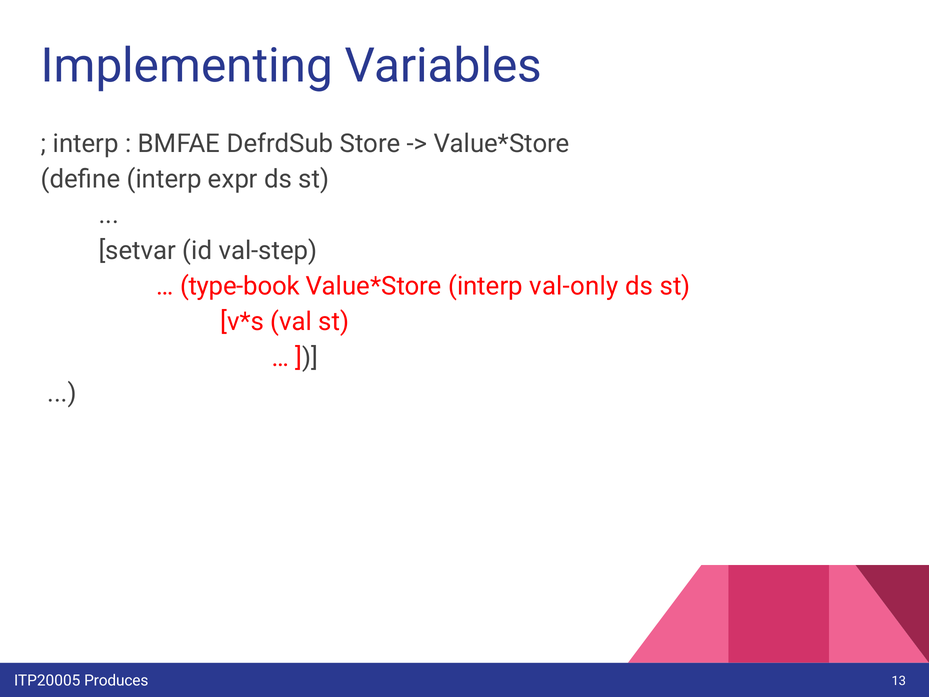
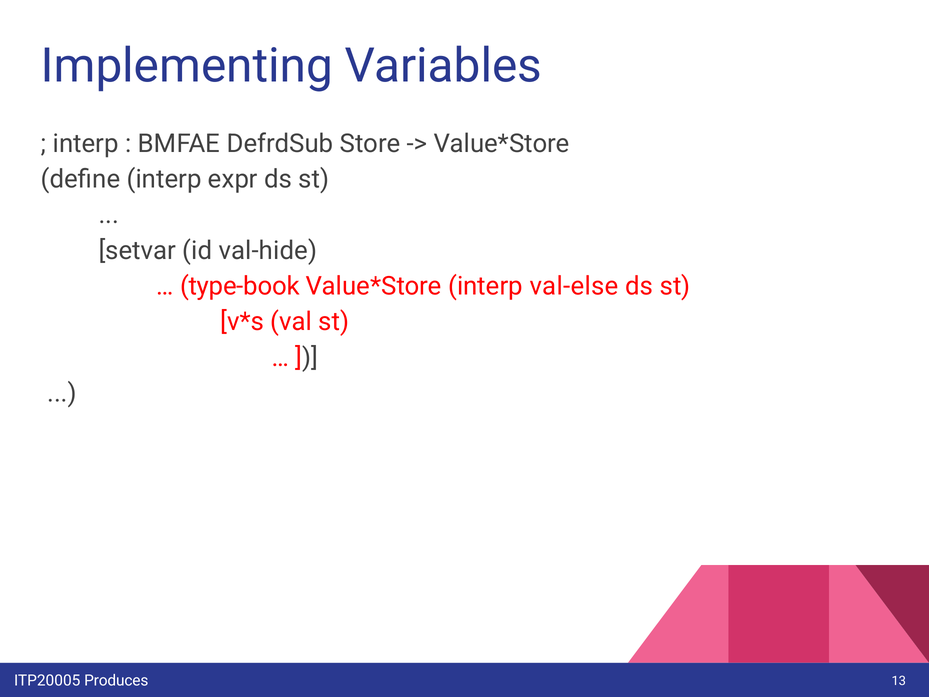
val-step: val-step -> val-hide (268, 251)
val-only: val-only -> val-else (574, 286)
